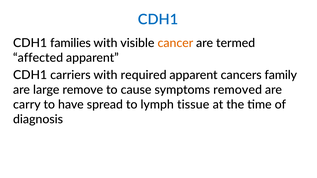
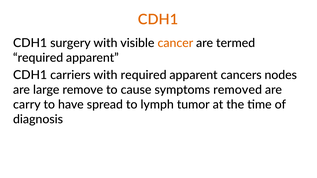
CDH1 colour: blue -> orange (158, 20)
families: families -> surgery (70, 43)
affected: affected -> required (38, 58)
family: family -> nodes (281, 75)
tissue: tissue -> tumor (193, 105)
